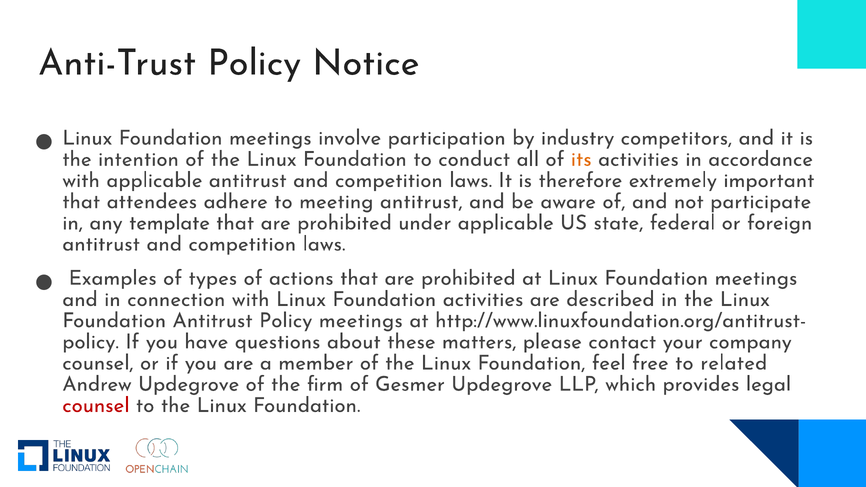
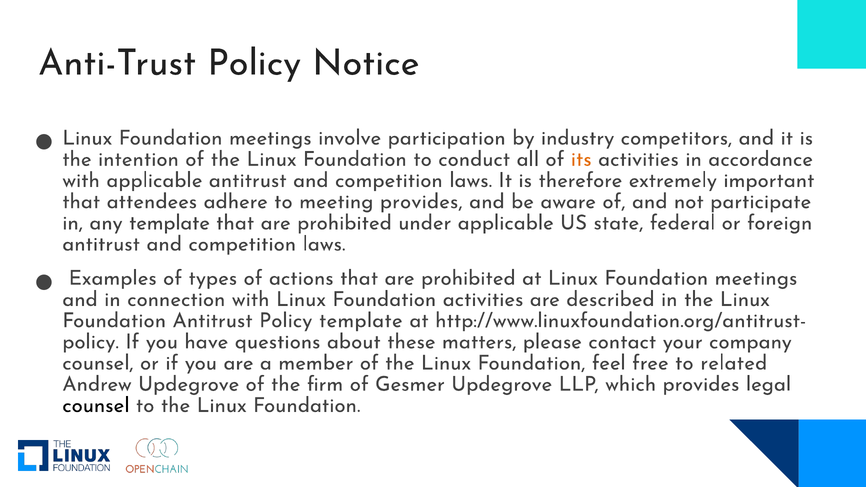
meeting antitrust: antitrust -> provides (421, 201)
Policy meetings: meetings -> template (361, 320)
counsel colour: red -> black (96, 405)
